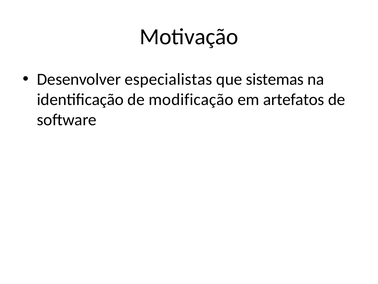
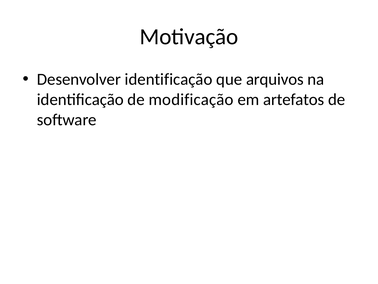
Desenvolver especialistas: especialistas -> identificação (169, 79)
sistemas: sistemas -> arquivos (275, 79)
